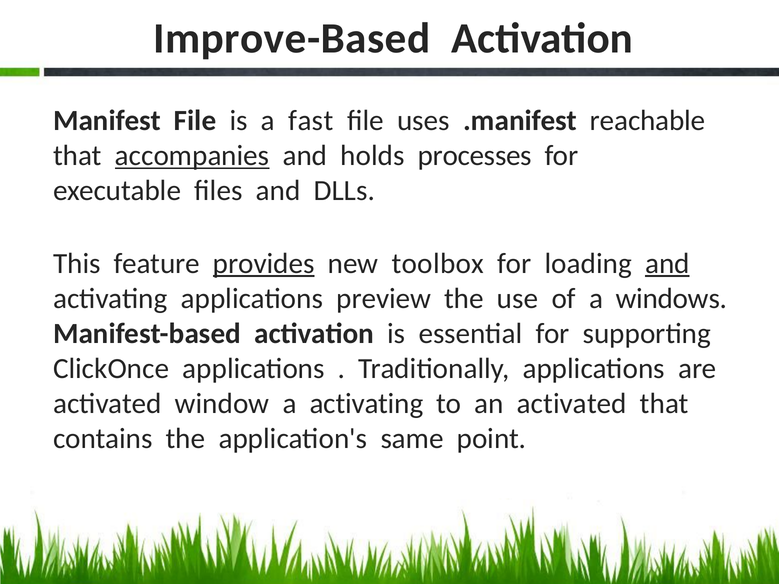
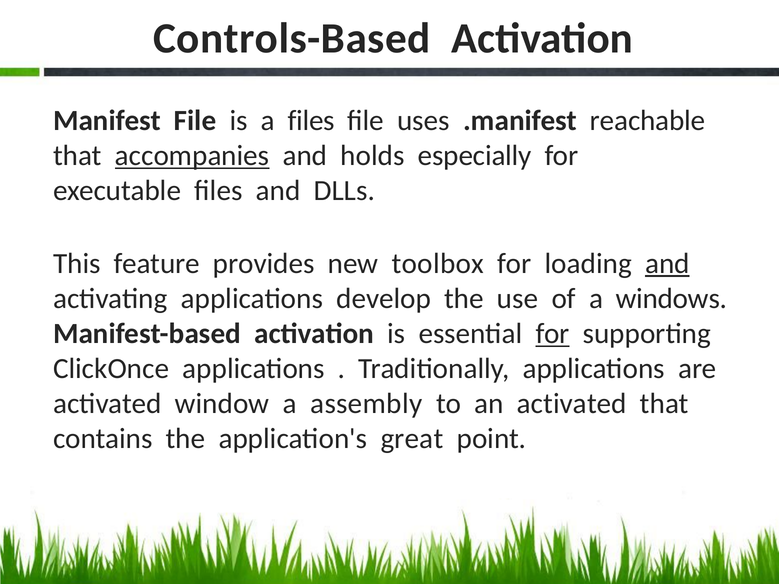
Improve-Based: Improve-Based -> Controls-Based (292, 39)
a fast: fast -> files (311, 121)
processes: processes -> especially (475, 156)
provides underline: present -> none (264, 264)
preview: preview -> develop (384, 299)
for underline: none -> present (553, 334)
a activating: activating -> assembly (366, 404)
same: same -> great (412, 439)
